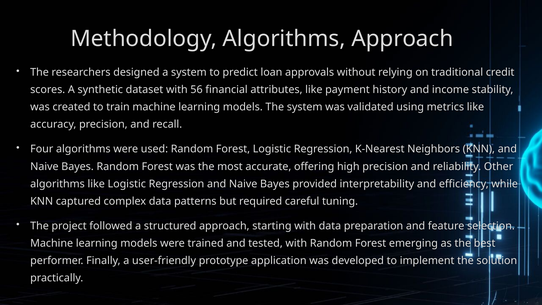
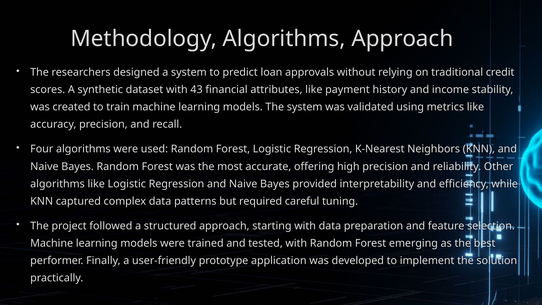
56: 56 -> 43 (197, 90)
